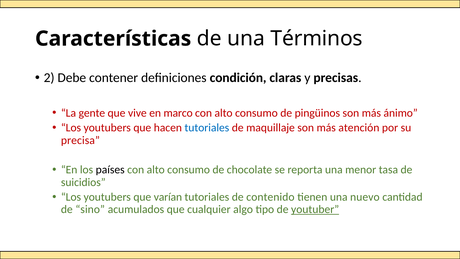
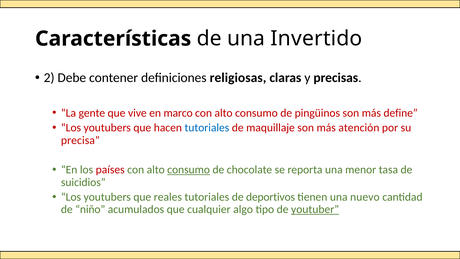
Términos: Términos -> Invertido (316, 39)
condición: condición -> religiosas (238, 78)
ánimo: ánimo -> define (401, 113)
países colour: black -> red (110, 170)
consumo underline: none -> present (189, 170)
varían: varían -> reales (168, 197)
contenido: contenido -> deportivos (271, 197)
sino: sino -> niño (90, 209)
